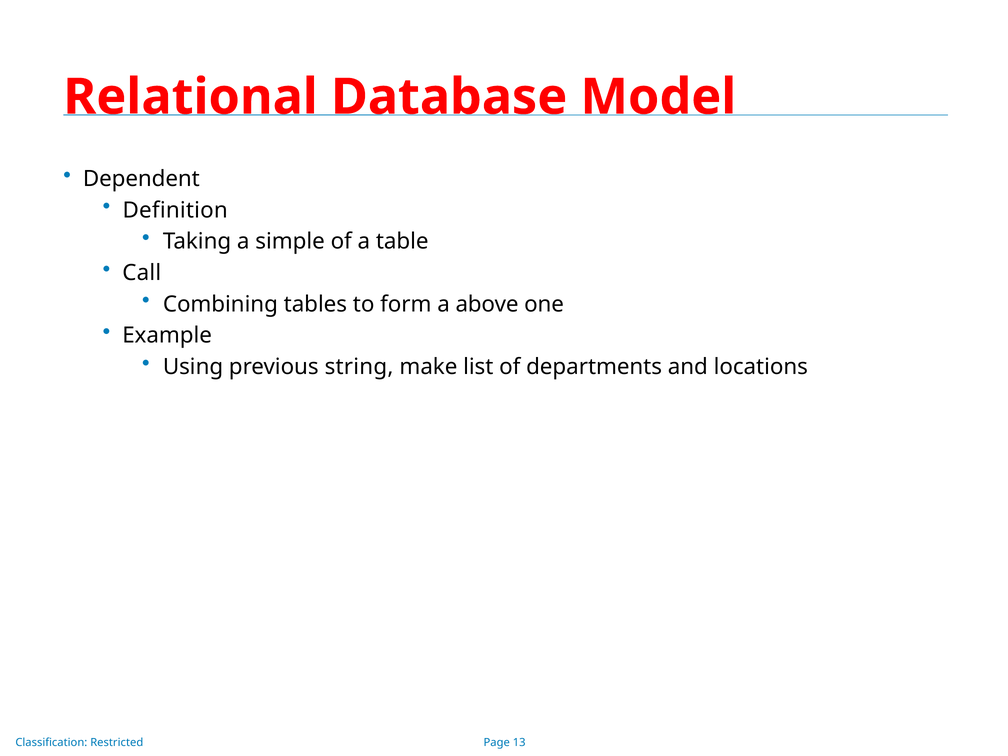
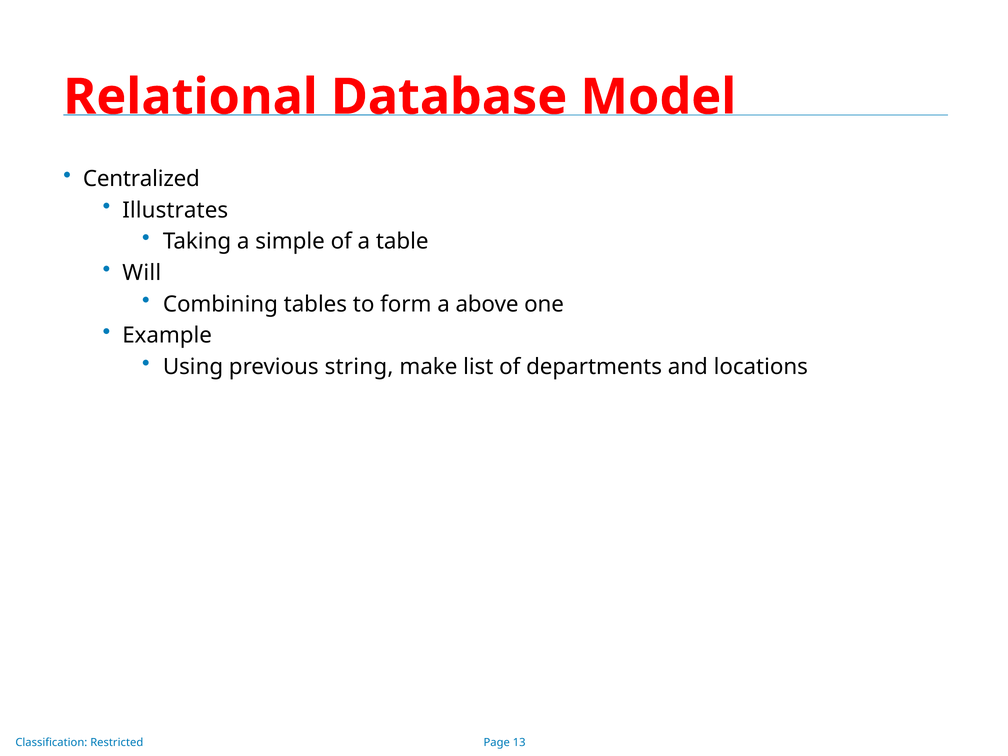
Dependent: Dependent -> Centralized (141, 179)
Definition: Definition -> Illustrates (175, 210)
Call: Call -> Will (142, 273)
